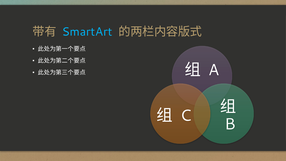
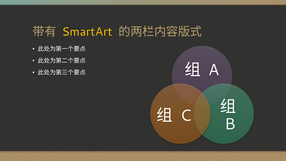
SmartArt colour: light blue -> yellow (87, 32)
